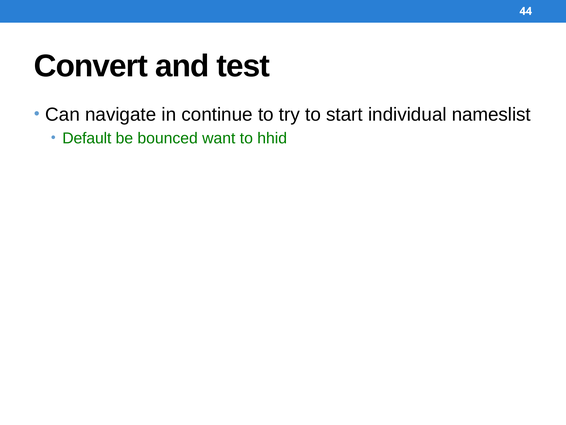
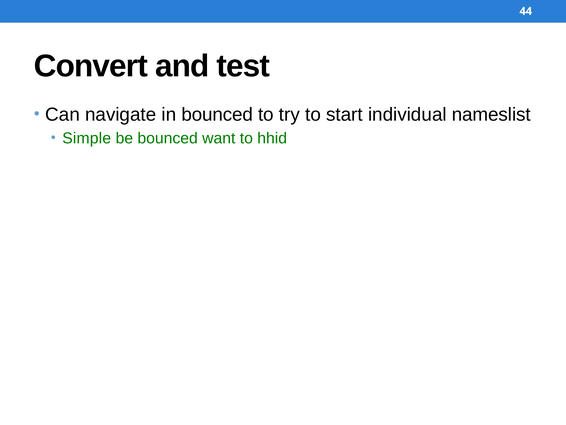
in continue: continue -> bounced (217, 115)
Default: Default -> Simple (87, 138)
